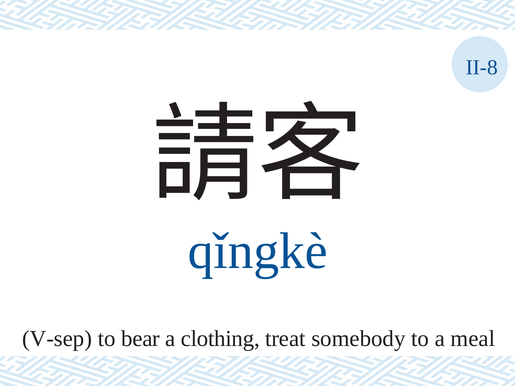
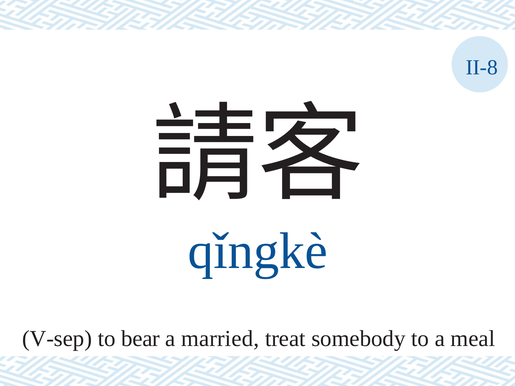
clothing: clothing -> married (220, 339)
